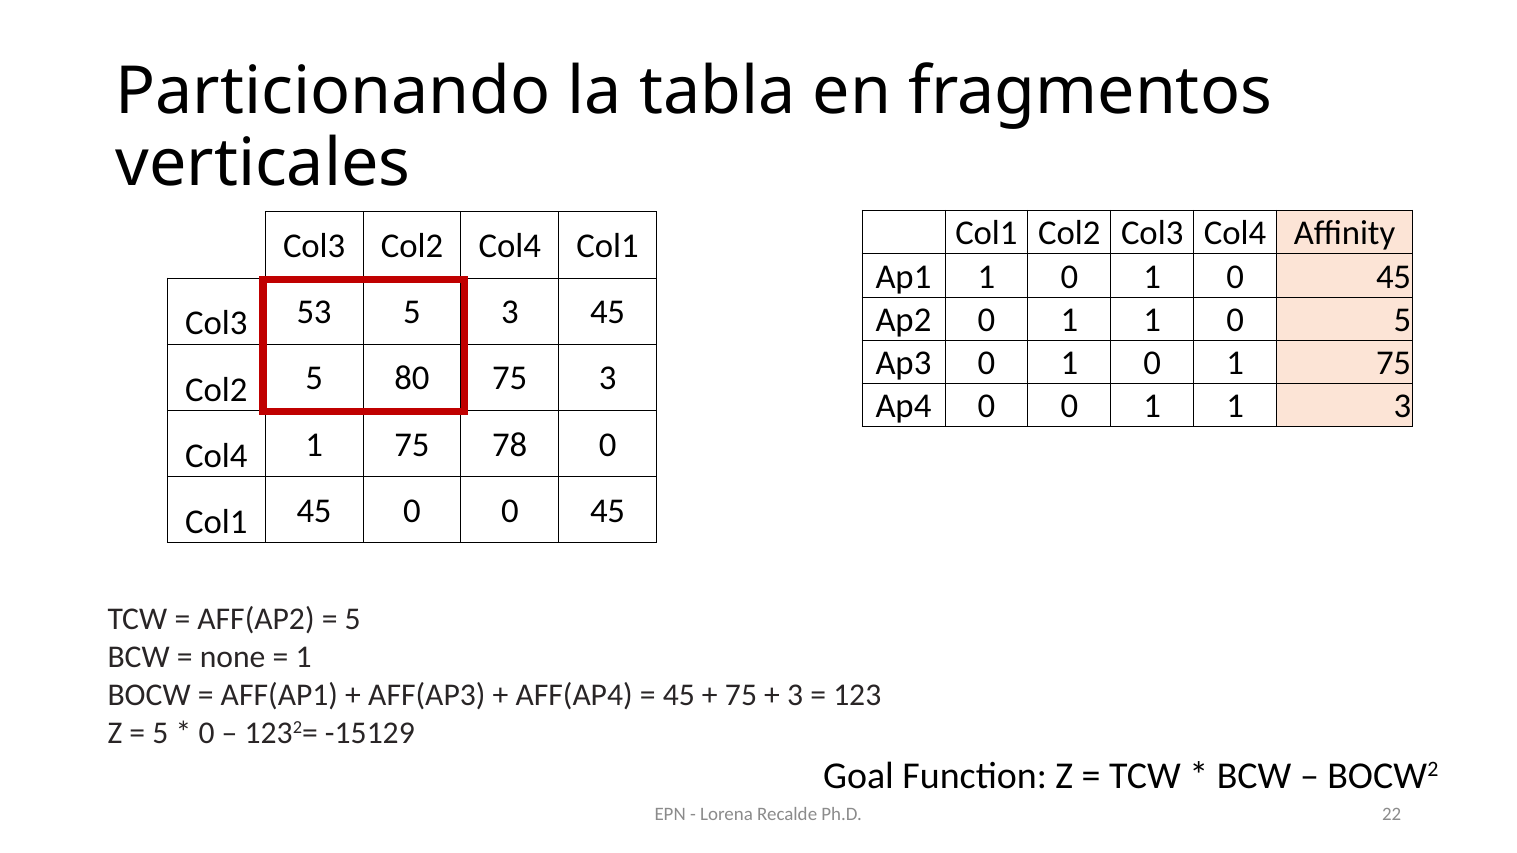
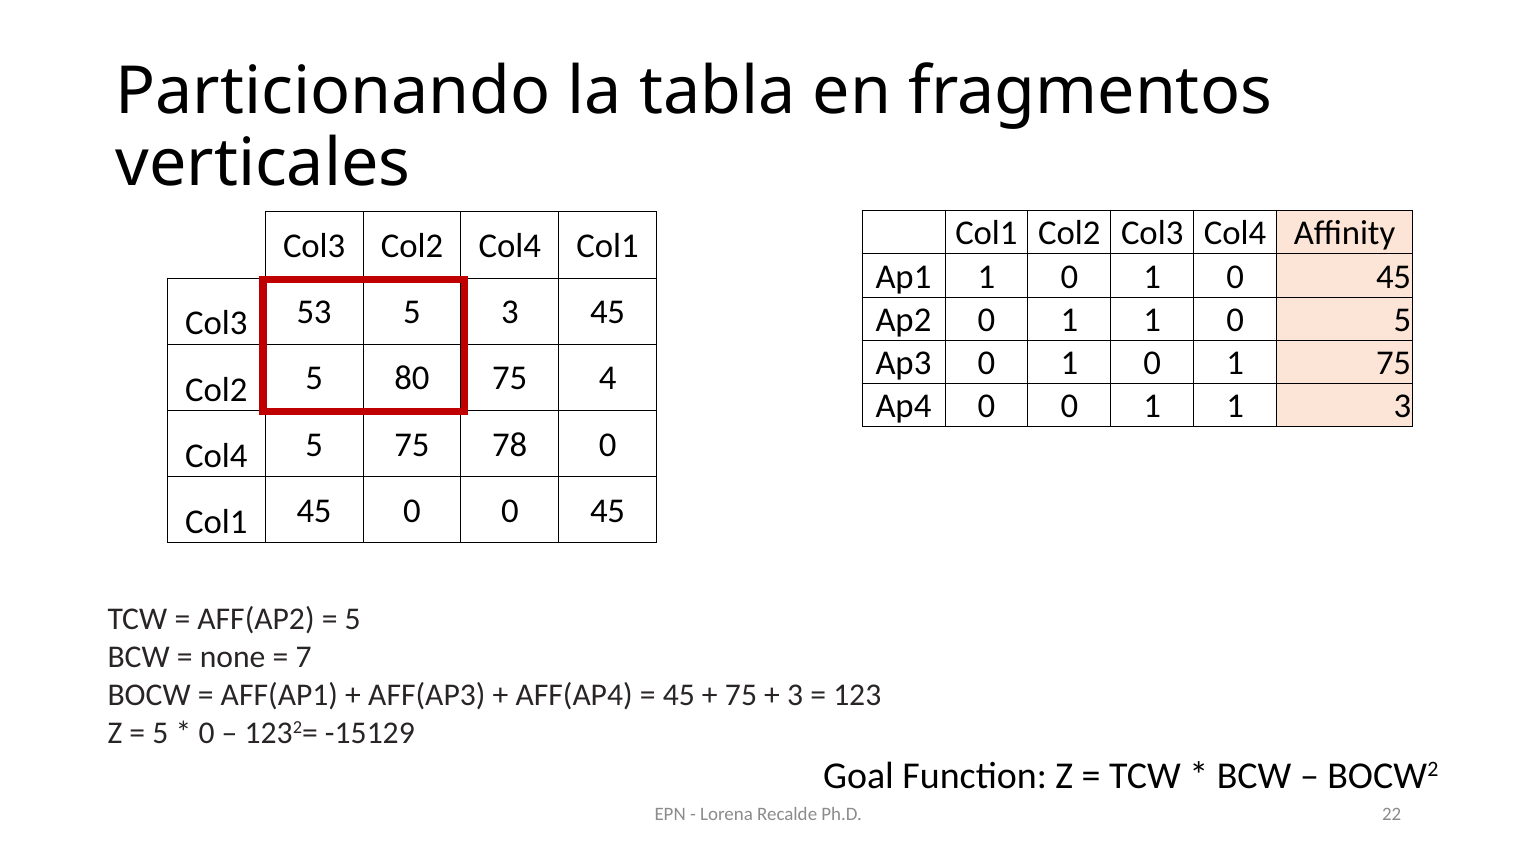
75 3: 3 -> 4 (608, 379)
Col4 1: 1 -> 5 (314, 445)
1: 1 -> 7 (304, 657)
